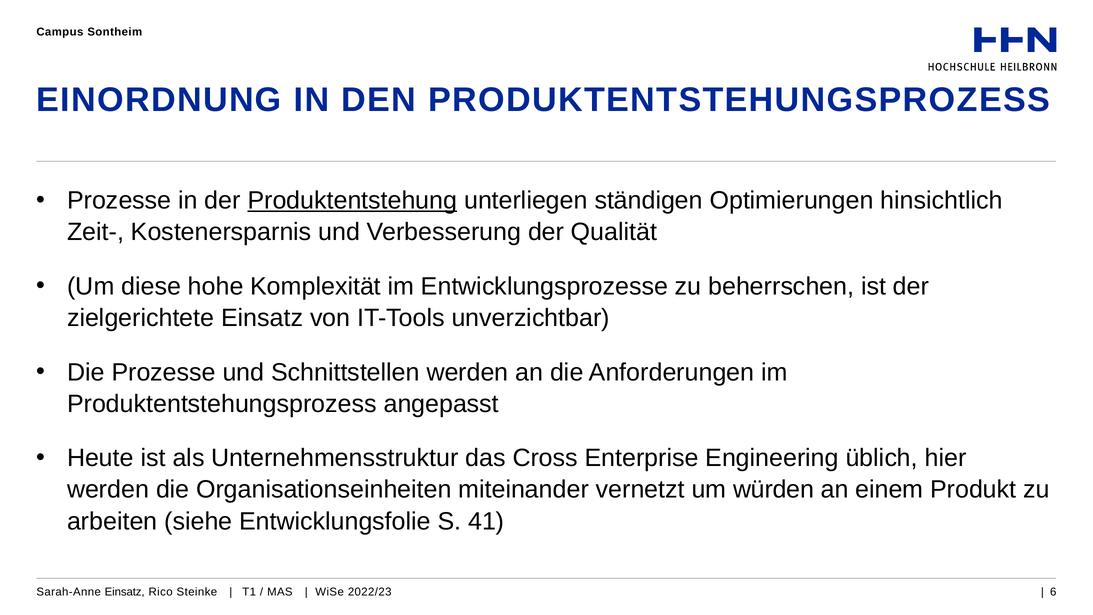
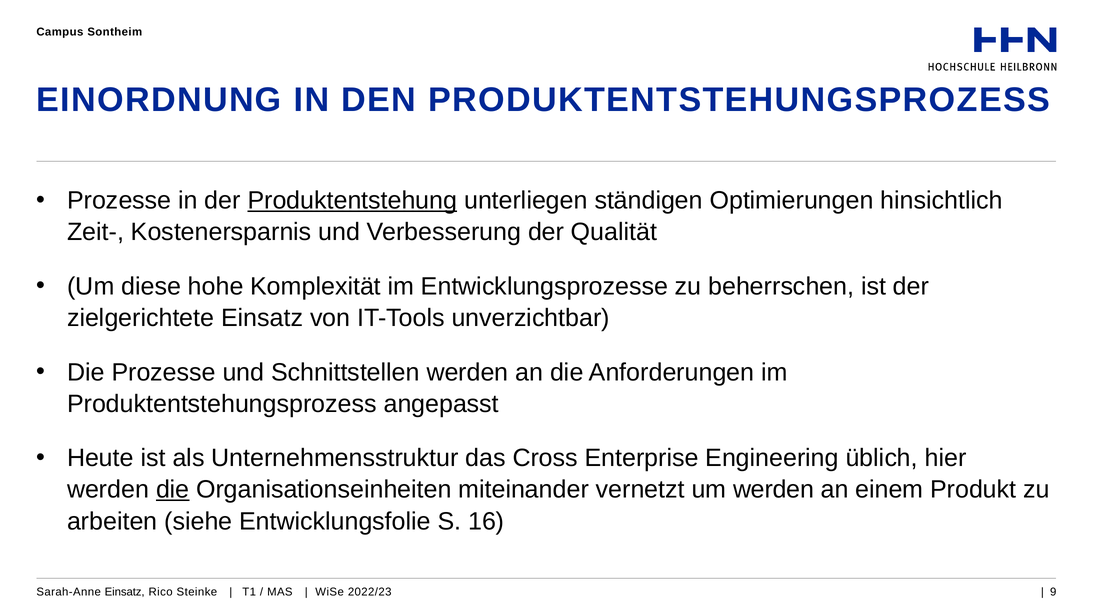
die underline: none -> present (173, 490)
um würden: würden -> werden (774, 490)
41: 41 -> 16 (486, 521)
6: 6 -> 9 (1053, 592)
